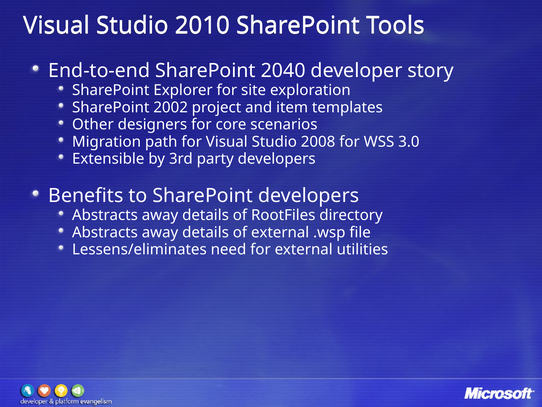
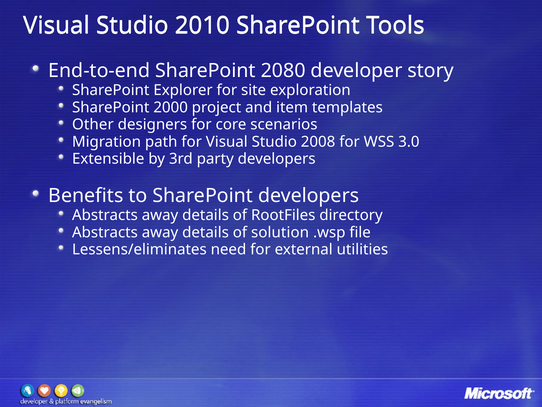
2040: 2040 -> 2080 (283, 71)
2002: 2002 -> 2000 (171, 107)
of external: external -> solution (280, 232)
